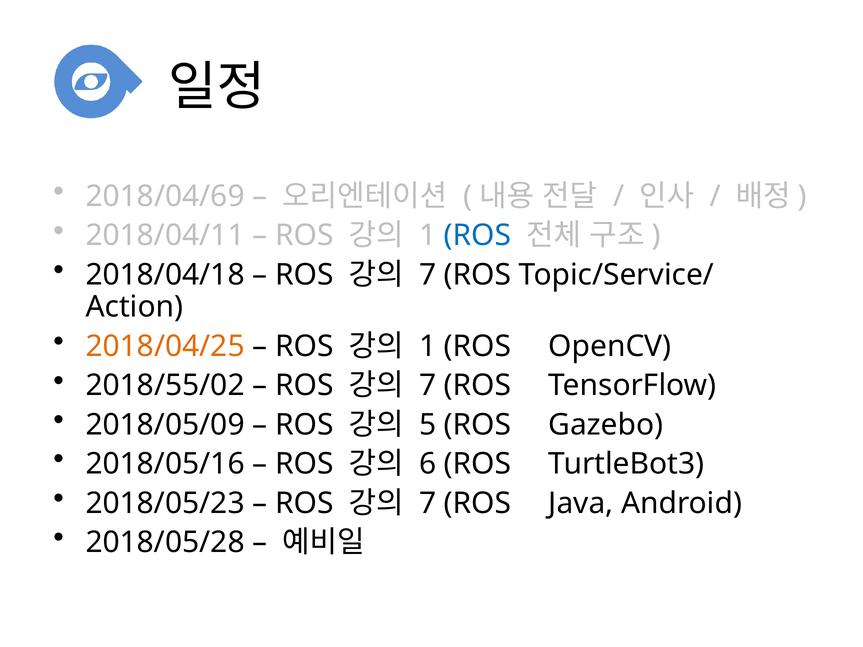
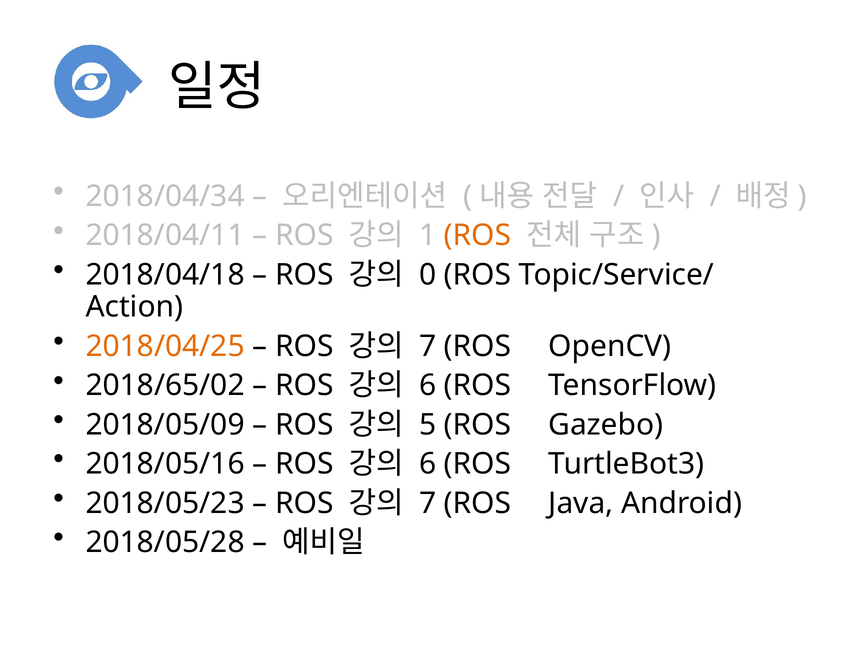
2018/04/69: 2018/04/69 -> 2018/04/34 (165, 196)
ROS colour: blue -> orange (478, 236)
7: 7 -> 0 (428, 275)
1: 1 -> 7 (428, 346)
2018/55/02: 2018/55/02 -> 2018/65/02 (165, 386)
7: 7 -> 6 (428, 386)
